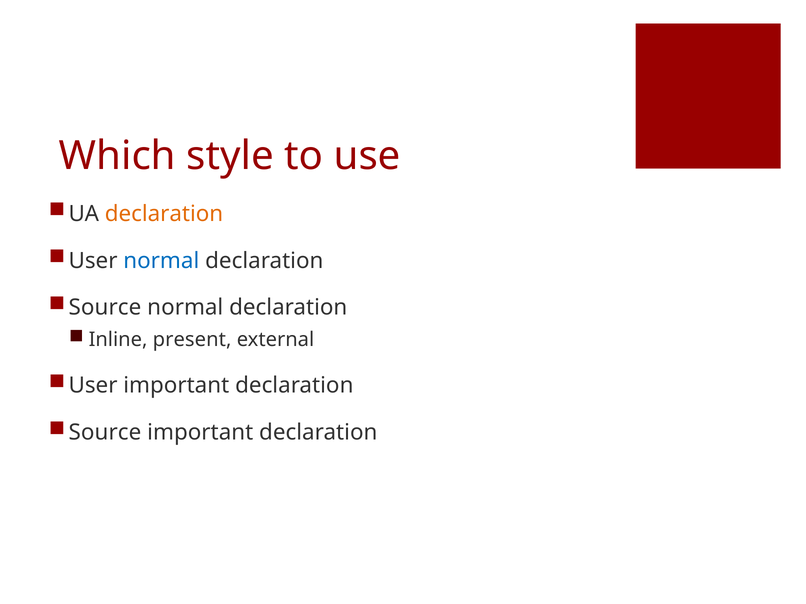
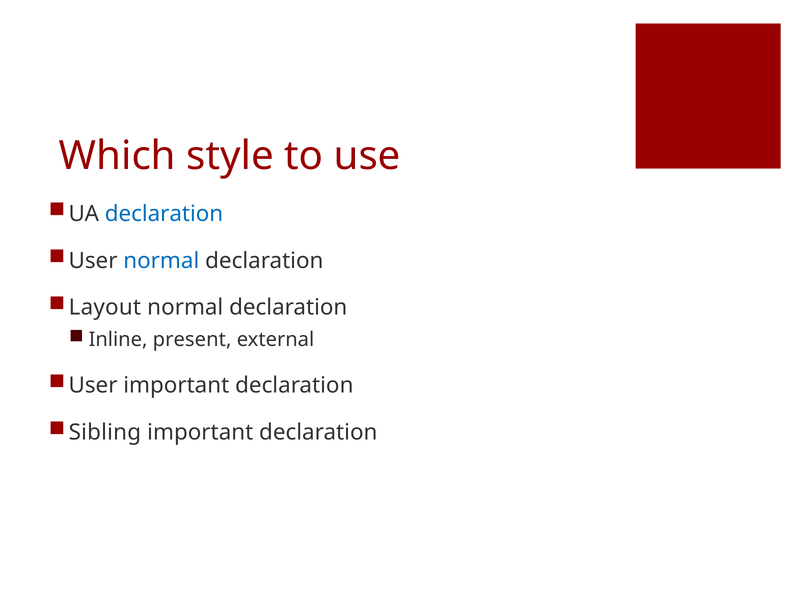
declaration colour: orange -> blue (164, 214)
Source: Source -> Layout (105, 308)
Source: Source -> Sibling (105, 433)
